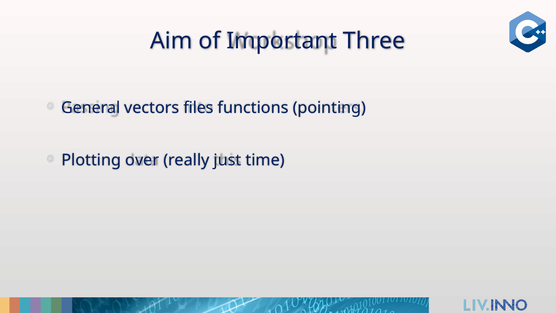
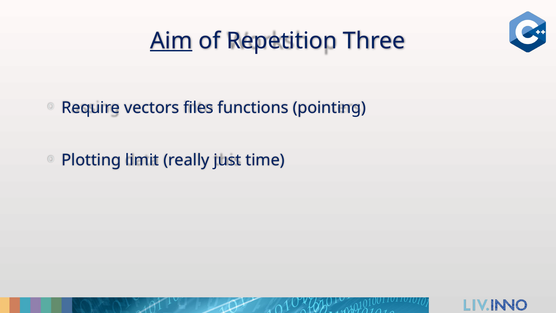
Aim underline: none -> present (171, 41)
Important: Important -> Repetition (282, 41)
General: General -> Require (91, 108)
over: over -> limit (142, 160)
